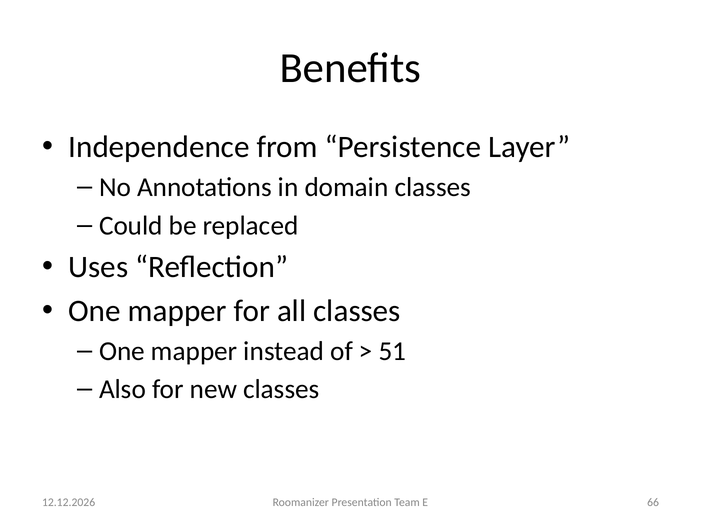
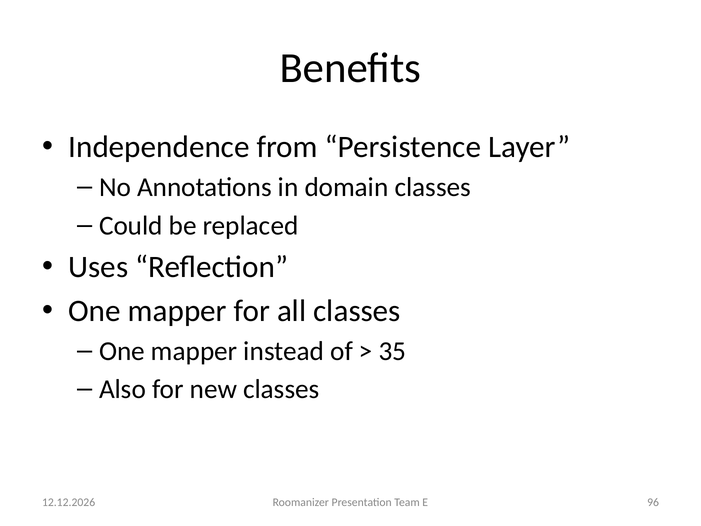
51: 51 -> 35 (392, 351)
66: 66 -> 96 (653, 502)
